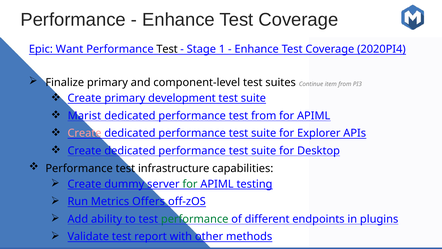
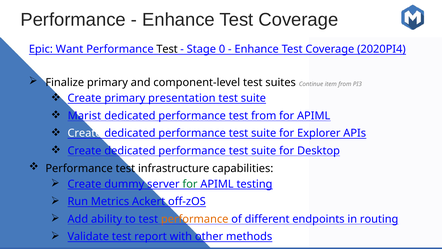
1: 1 -> 0 (222, 49)
development: development -> presentation (182, 98)
Create colour: pink -> white (85, 133)
Offers: Offers -> Ackert (149, 201)
performance colour: green -> orange (195, 219)
plugins: plugins -> routing (379, 219)
